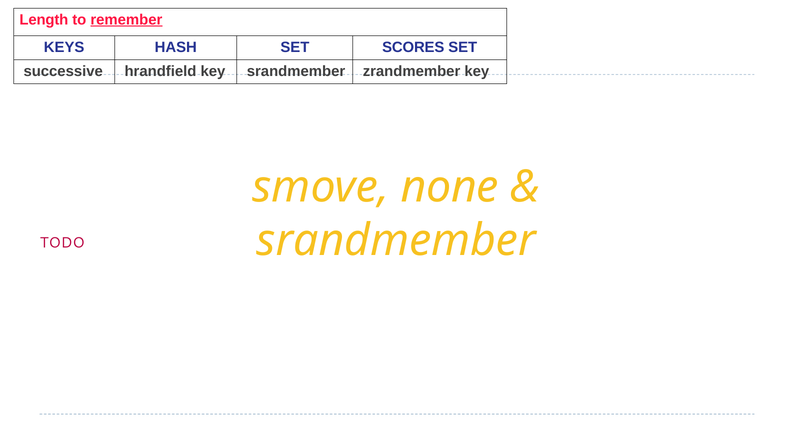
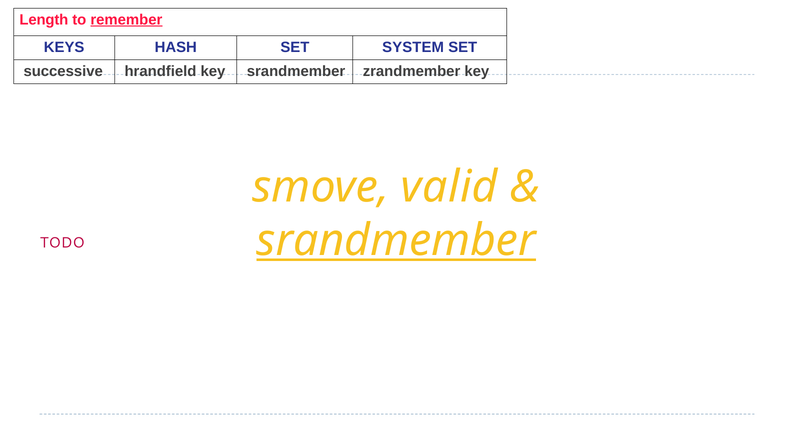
SCORES: SCORES -> SYSTEM (413, 47)
none: none -> valid (449, 187)
srandmember underline: none -> present (396, 240)
